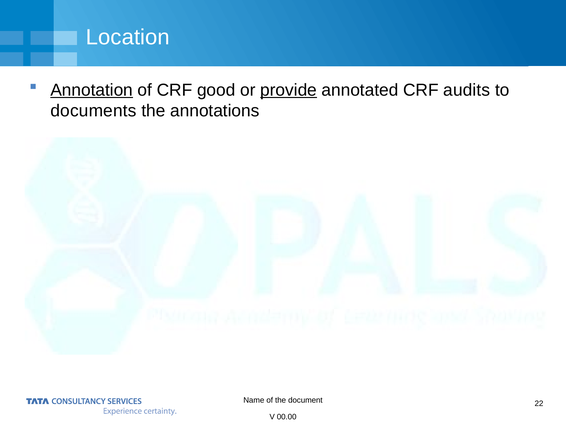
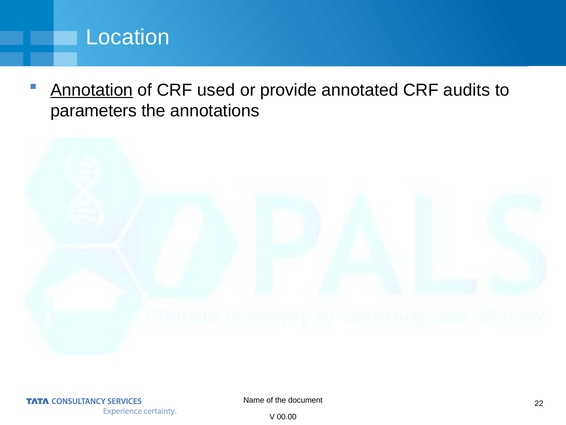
good: good -> used (216, 90)
provide underline: present -> none (289, 90)
documents: documents -> parameters (94, 111)
